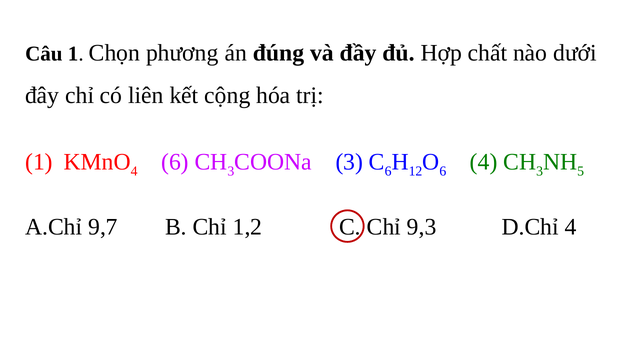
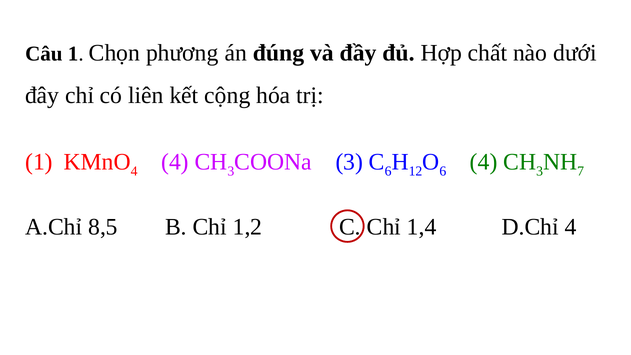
4 6: 6 -> 4 (175, 162)
5: 5 -> 7 (581, 171)
9,7: 9,7 -> 8,5 (103, 227)
9,3: 9,3 -> 1,4 (422, 227)
